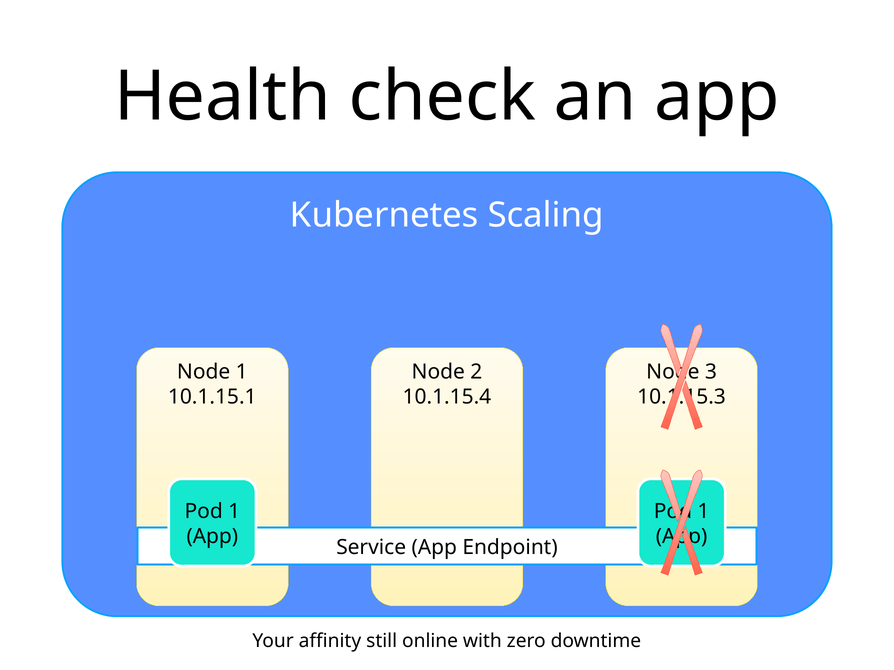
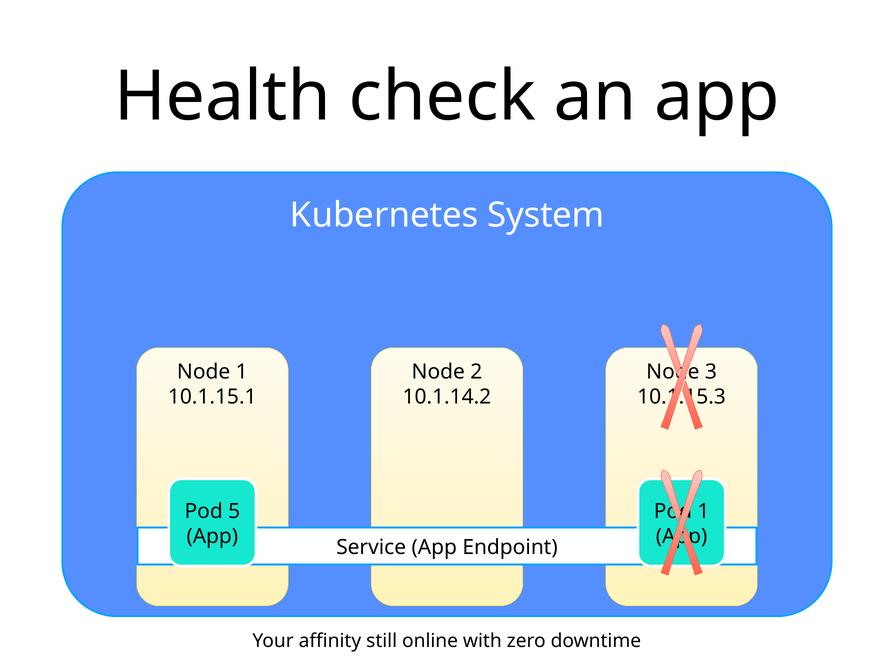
Scaling: Scaling -> System (546, 215)
10.1.15.4: 10.1.15.4 -> 10.1.14.2 (447, 397)
1: 1 -> 5 (234, 512)
